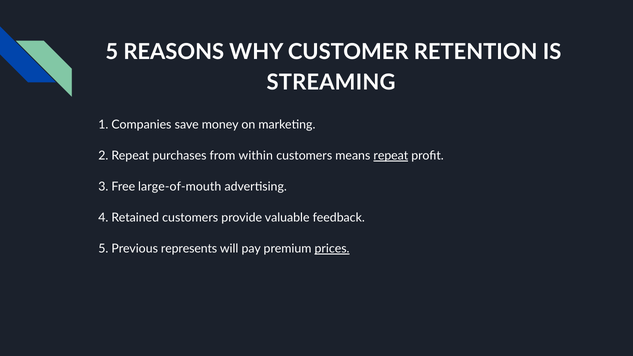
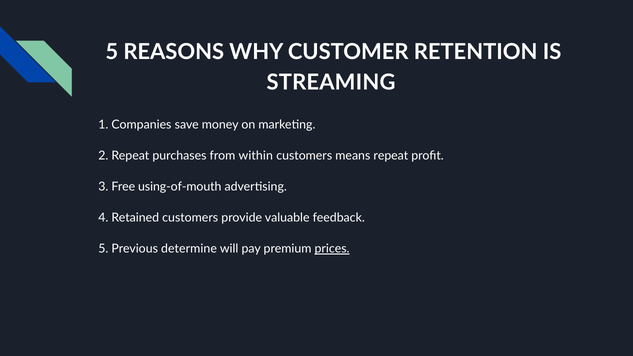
repeat underline: present -> none (391, 156)
large-of-mouth: large-of-mouth -> using-of-mouth (180, 187)
represents: represents -> determine (189, 249)
